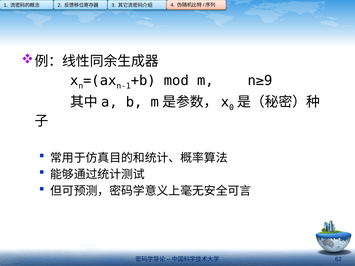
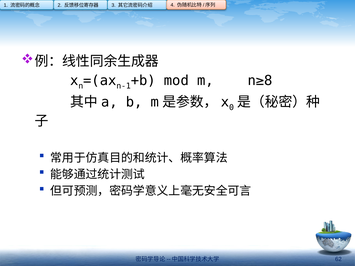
n≥9: n≥9 -> n≥8 (260, 81)
